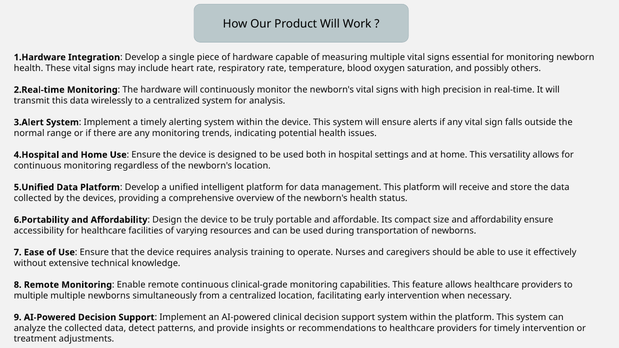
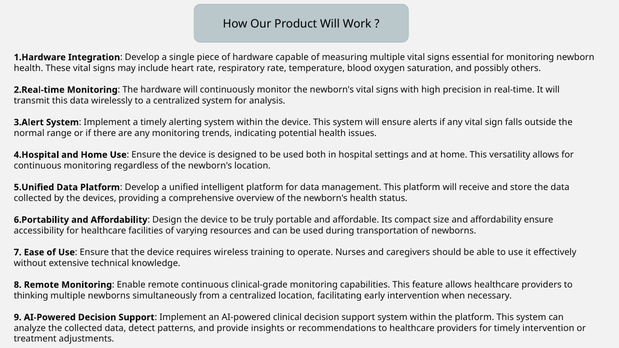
requires analysis: analysis -> wireless (231, 252)
multiple: multiple -> thinking (31, 296)
